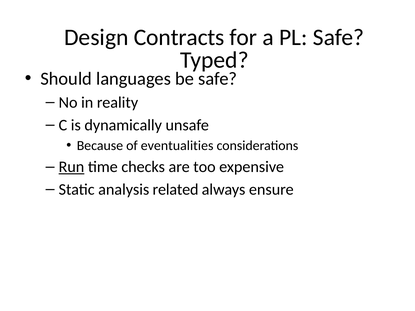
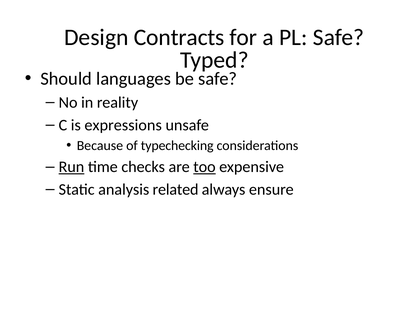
dynamically: dynamically -> expressions (123, 125)
eventualities: eventualities -> typechecking (177, 146)
too underline: none -> present (204, 167)
